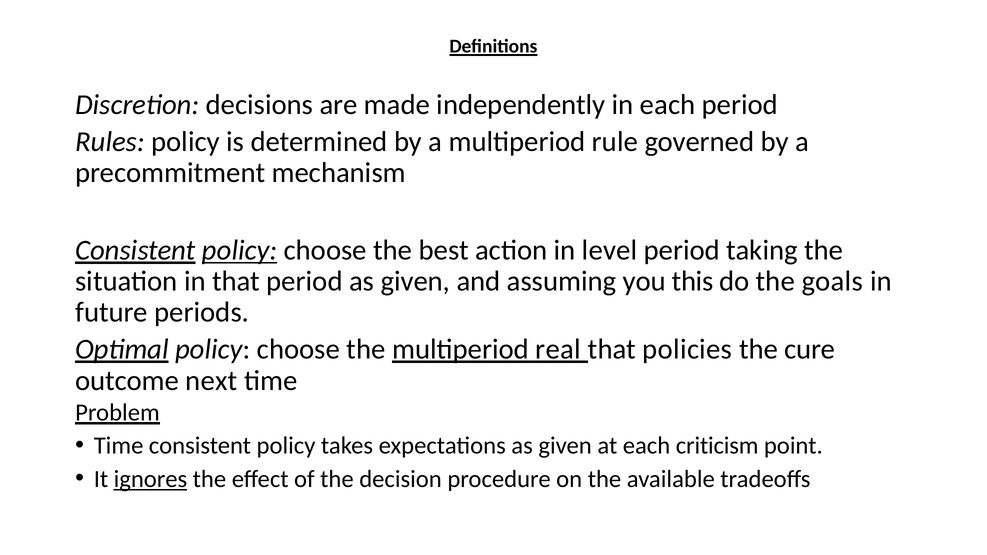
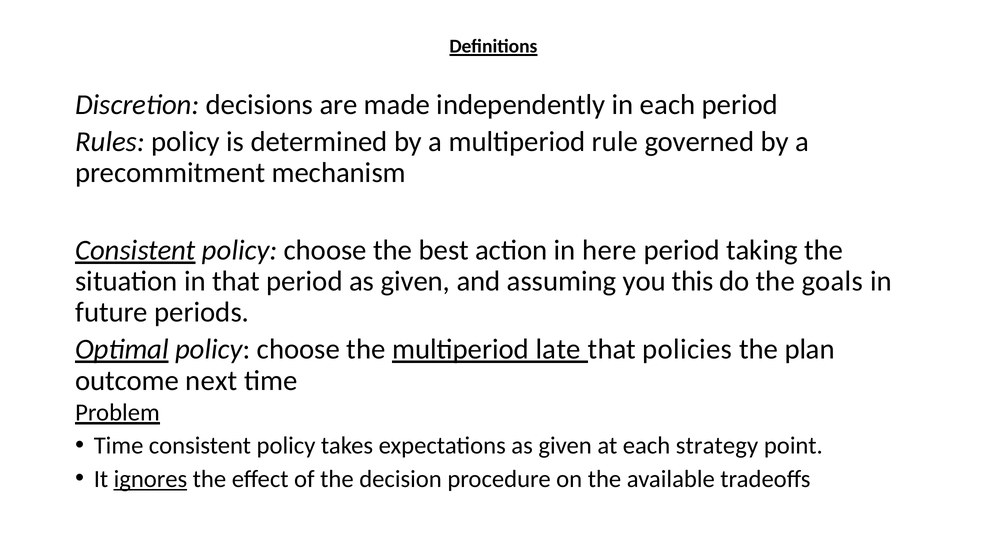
policy underline: present -> none (240, 250)
level: level -> here (609, 250)
real: real -> late (558, 350)
cure: cure -> plan (810, 350)
criticism: criticism -> strategy (717, 446)
